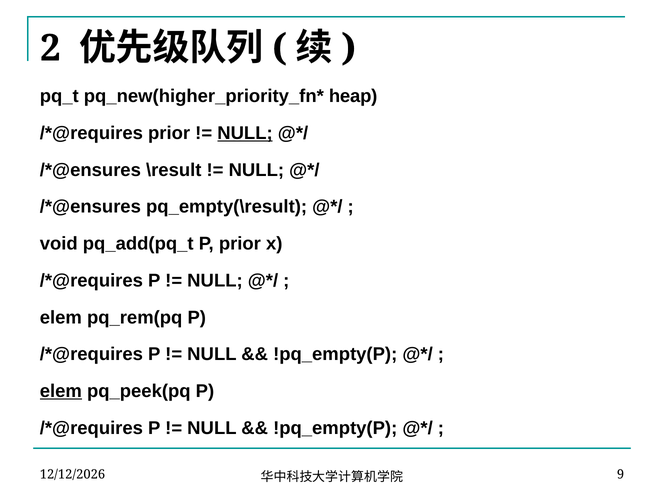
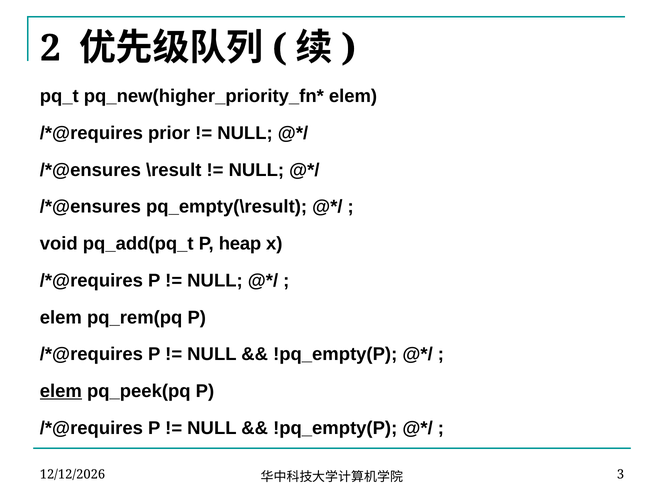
heap: heap -> elem (353, 96)
NULL underline: present -> none (245, 133)
P prior: prior -> heap (240, 244)
9: 9 -> 3 (621, 474)
